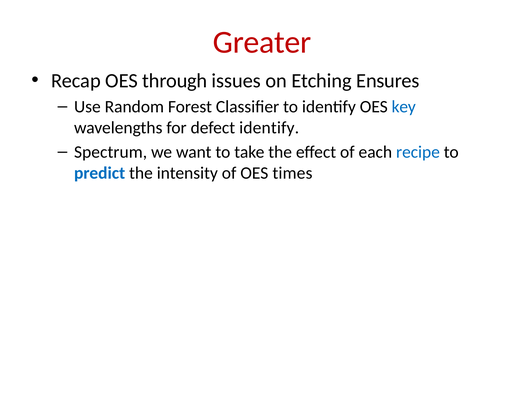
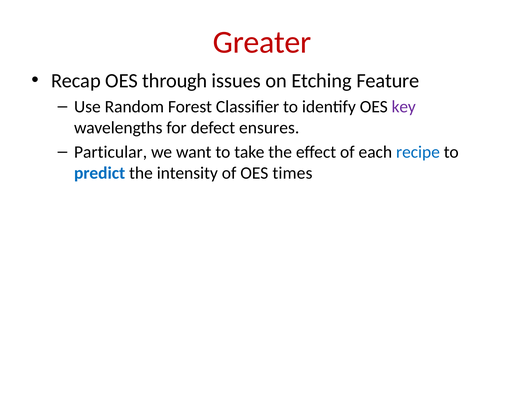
Ensures: Ensures -> Feature (388, 81)
key colour: blue -> purple (404, 107)
defect identify: identify -> ensures (269, 128)
Spectrum: Spectrum -> Particular (111, 152)
